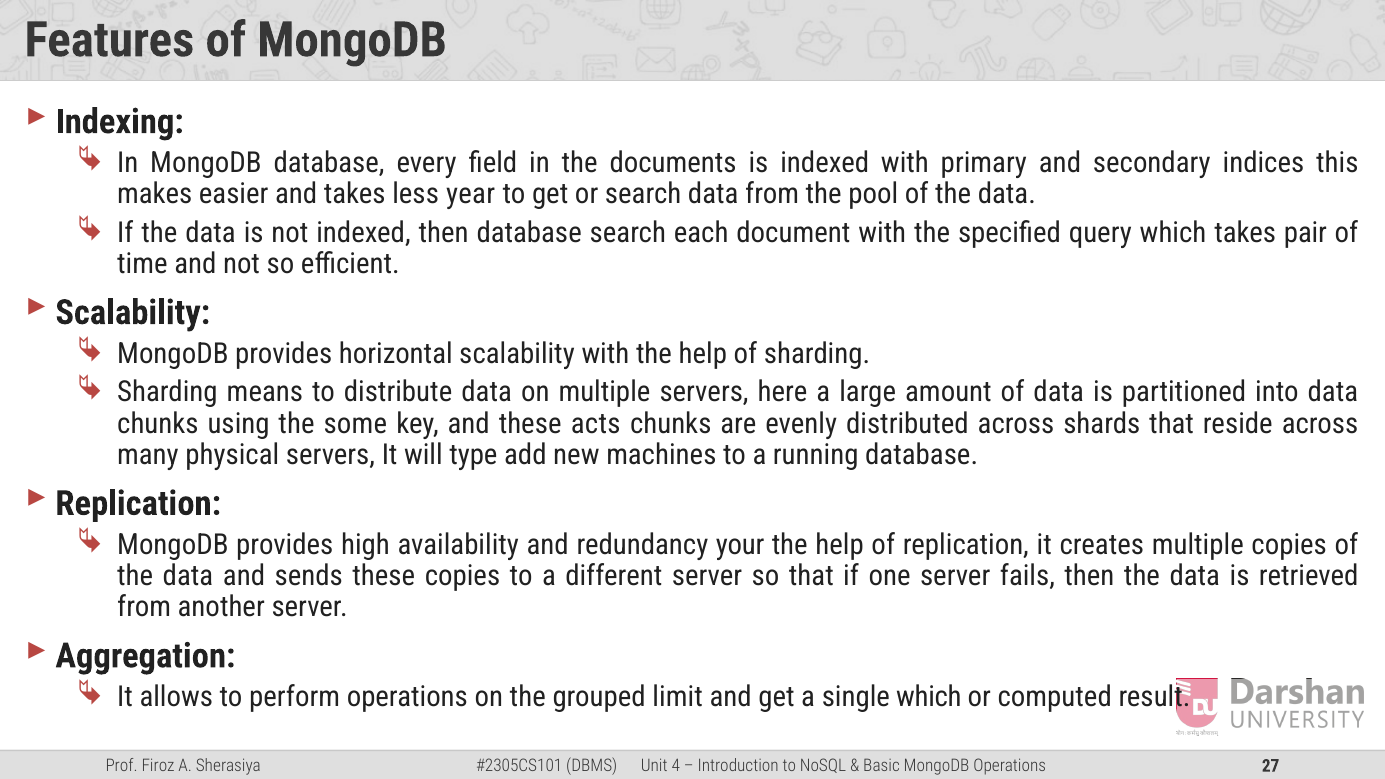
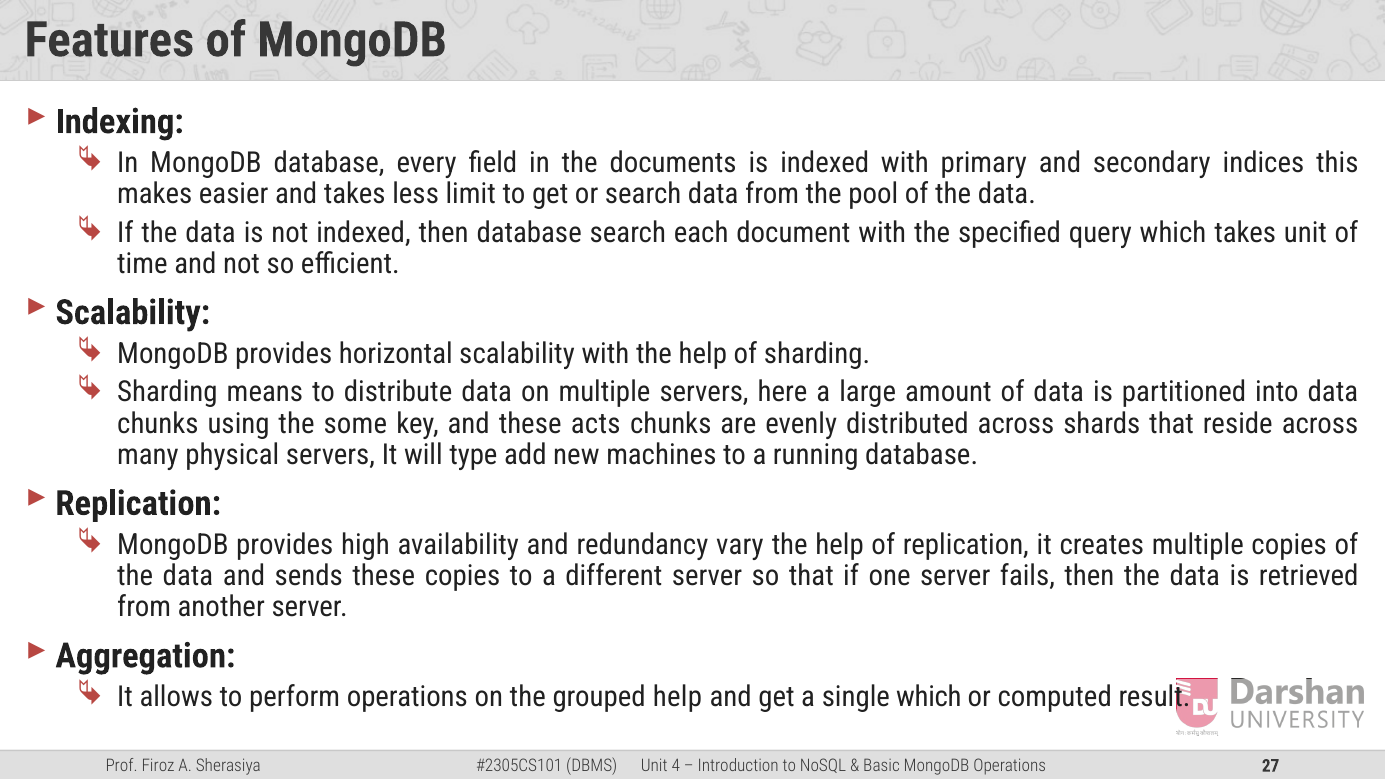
year: year -> limit (471, 194)
takes pair: pair -> unit (1305, 233)
your: your -> vary (740, 545)
grouped limit: limit -> help (678, 697)
